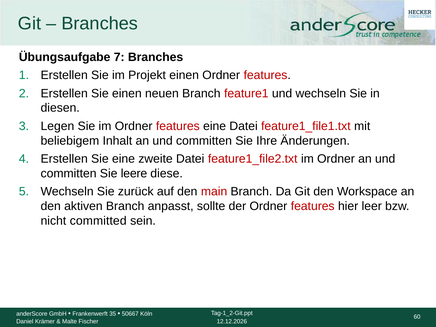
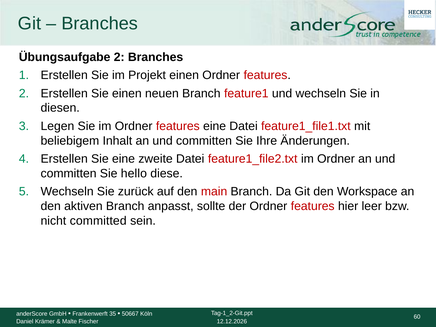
Übungsaufgabe 7: 7 -> 2 (119, 57)
leere: leere -> hello (134, 173)
